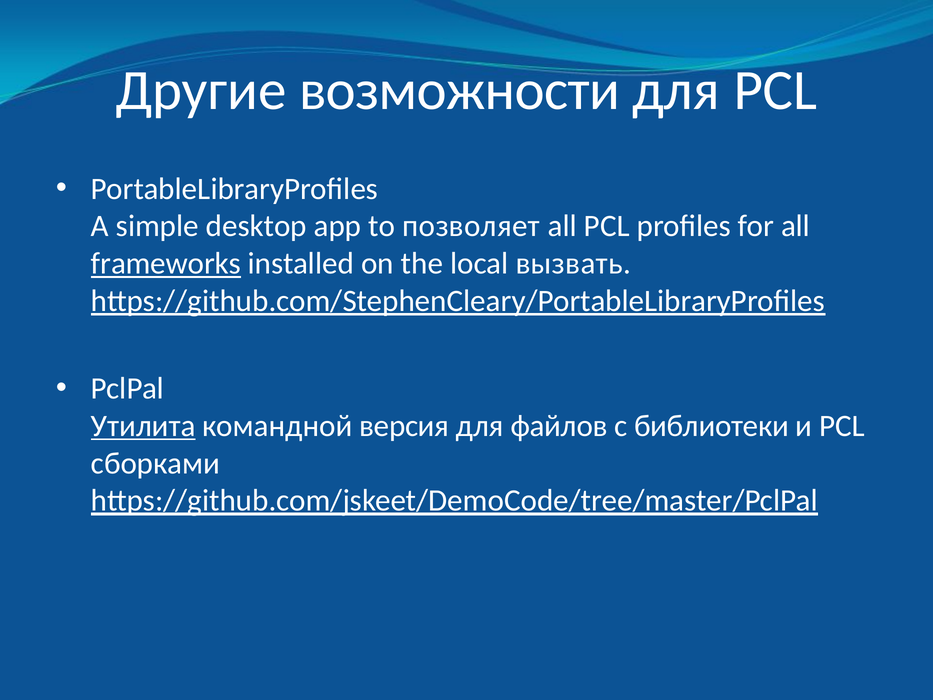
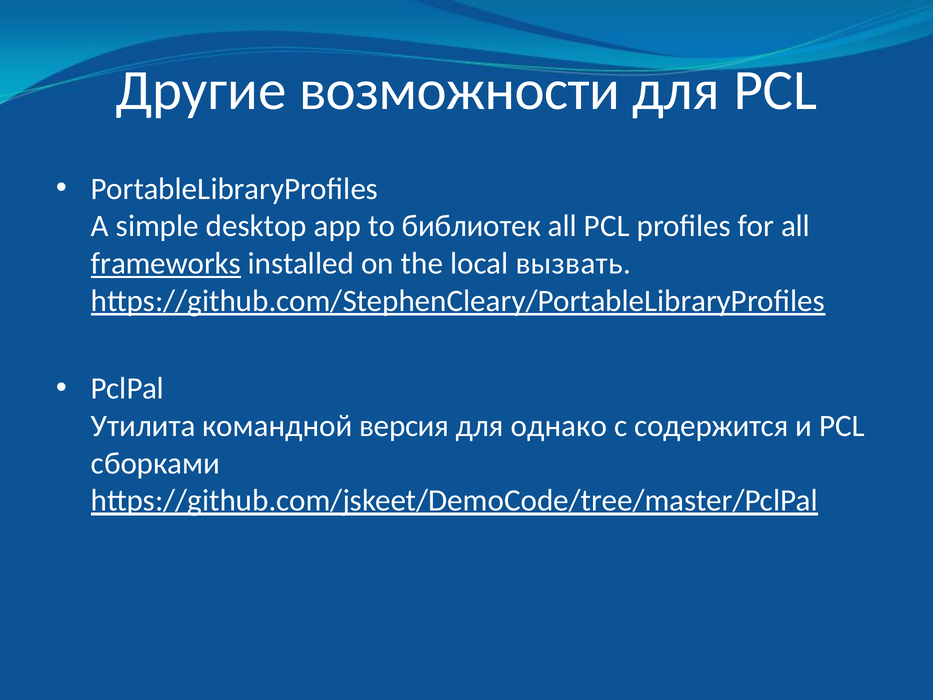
позволяет: позволяет -> библиотек (471, 226)
Утилита underline: present -> none (143, 426)
файлов: файлов -> однако (559, 426)
библиотеки: библиотеки -> содержится (711, 426)
